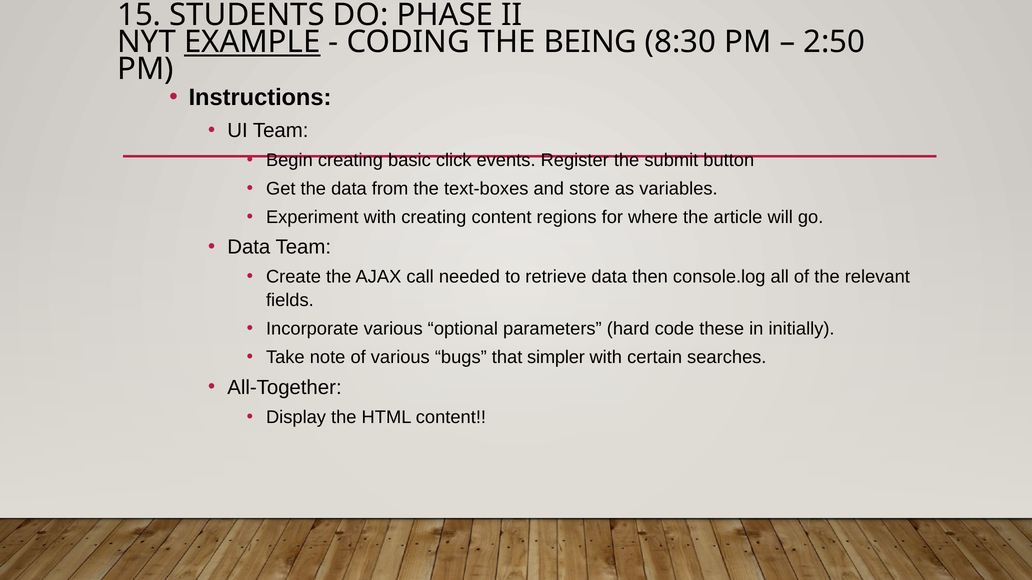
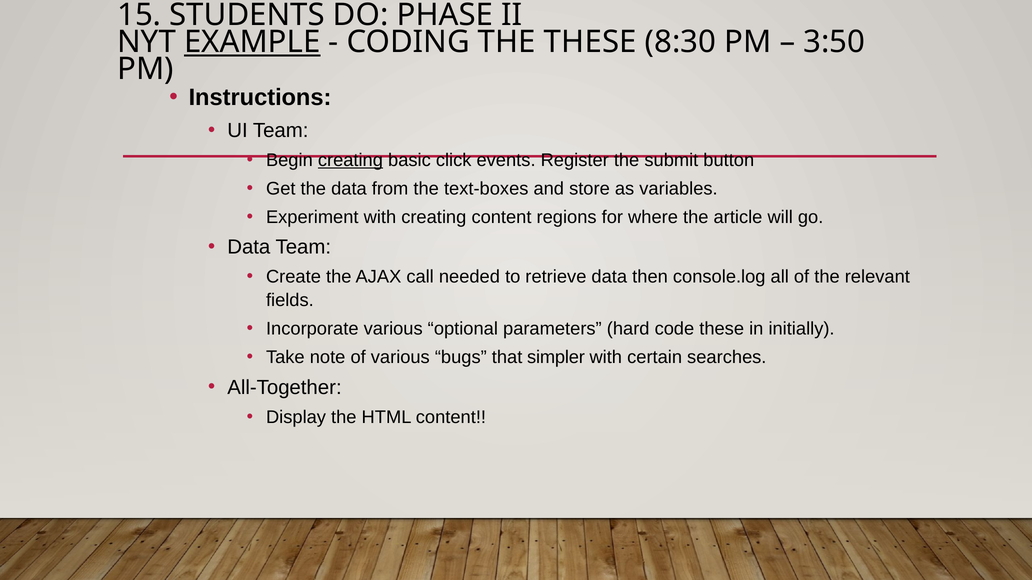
THE BEING: BEING -> THESE (590, 42)
2:50: 2:50 -> 3:50 (834, 42)
creating underline: none -> present (350, 160)
